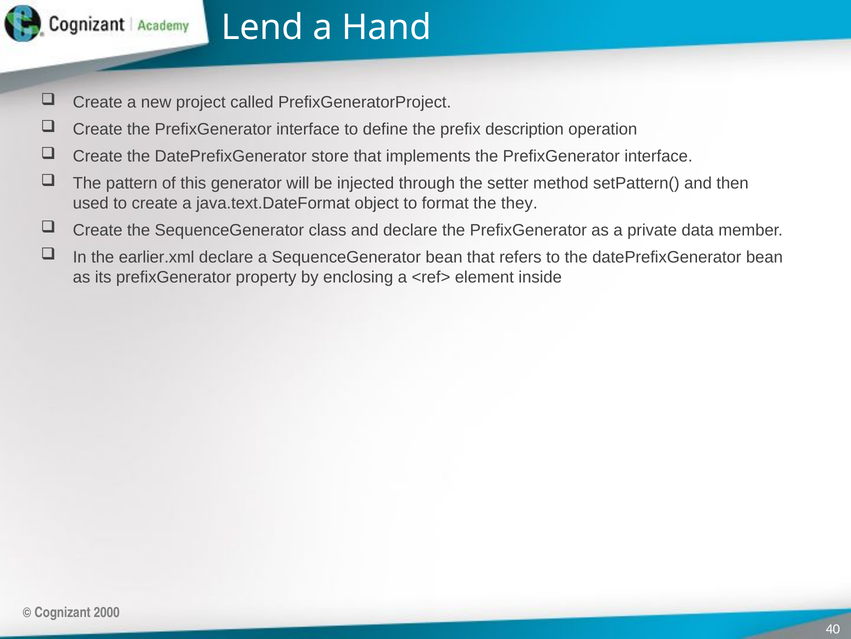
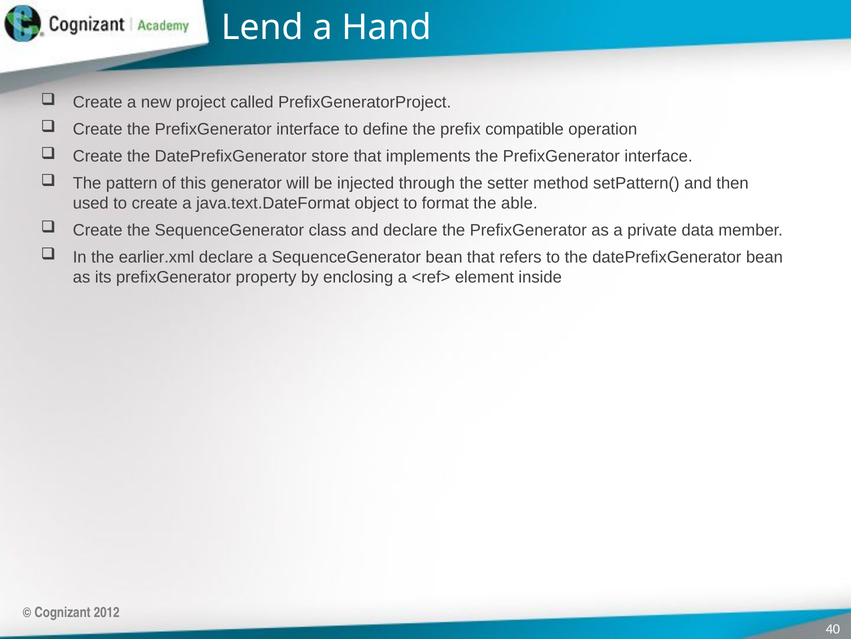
description: description -> compatible (525, 129)
they: they -> able (519, 203)
2000: 2000 -> 2012 (107, 612)
